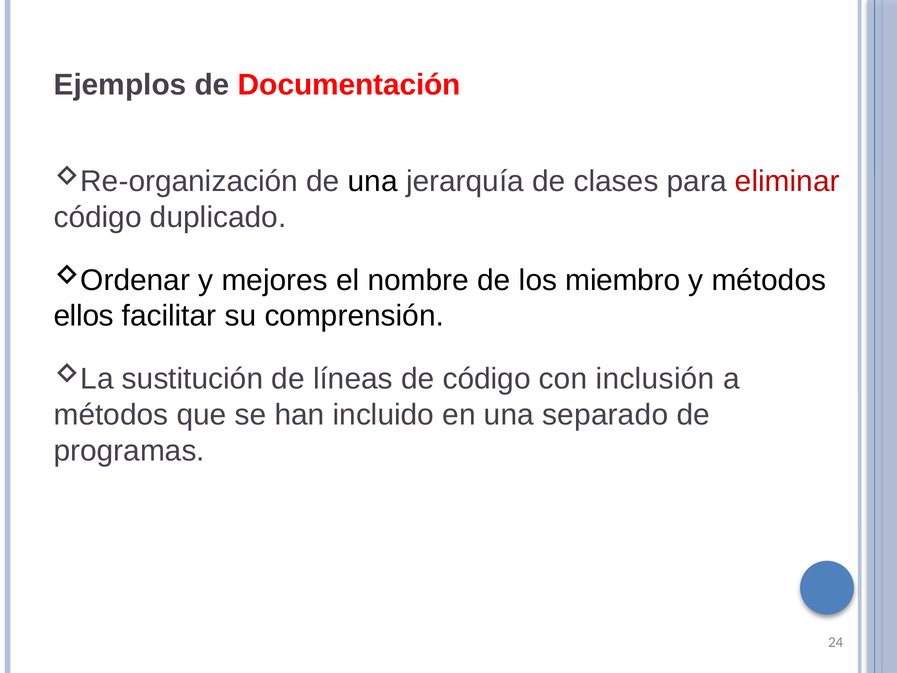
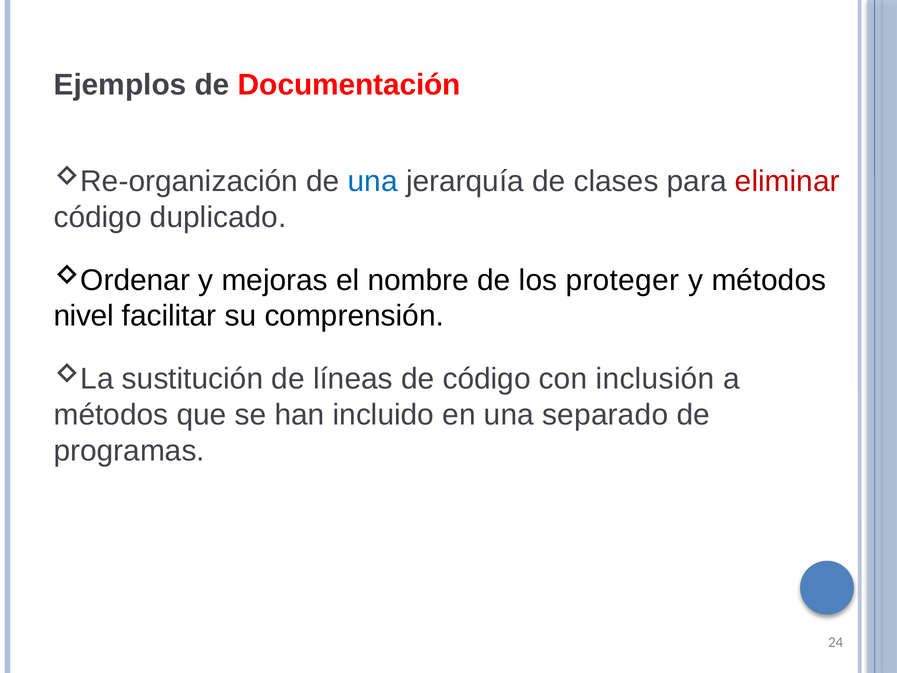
una colour: black -> blue (373, 181)
mejores: mejores -> mejoras (275, 280)
miembro: miembro -> proteger (622, 280)
ellos: ellos -> nivel (84, 316)
